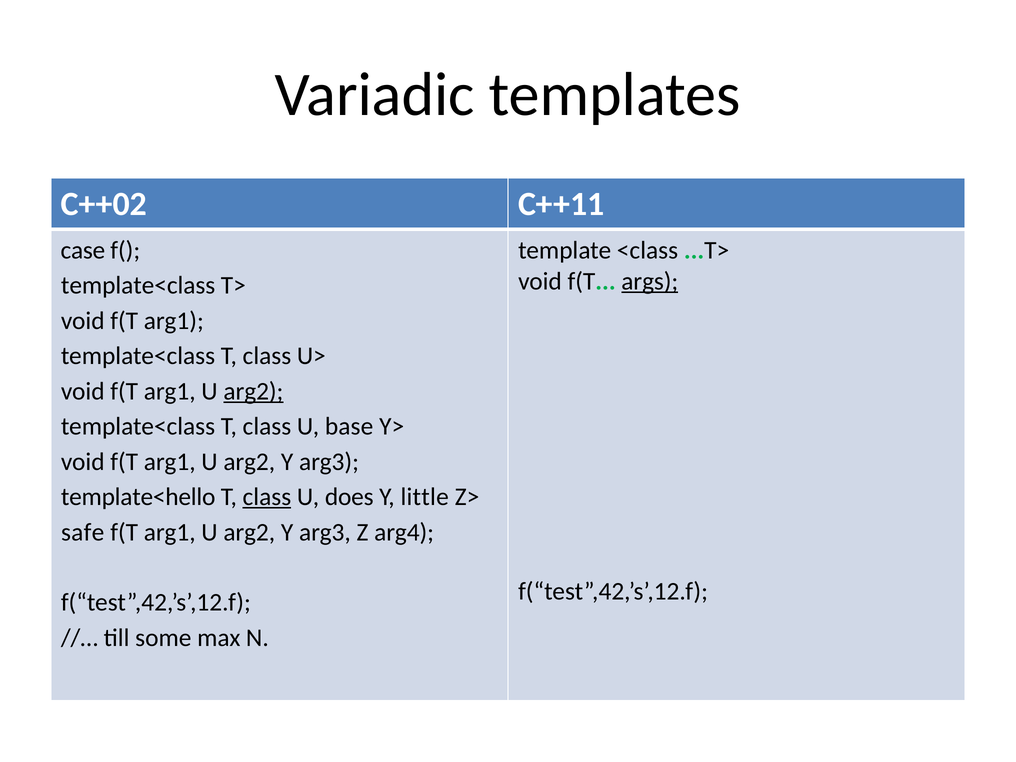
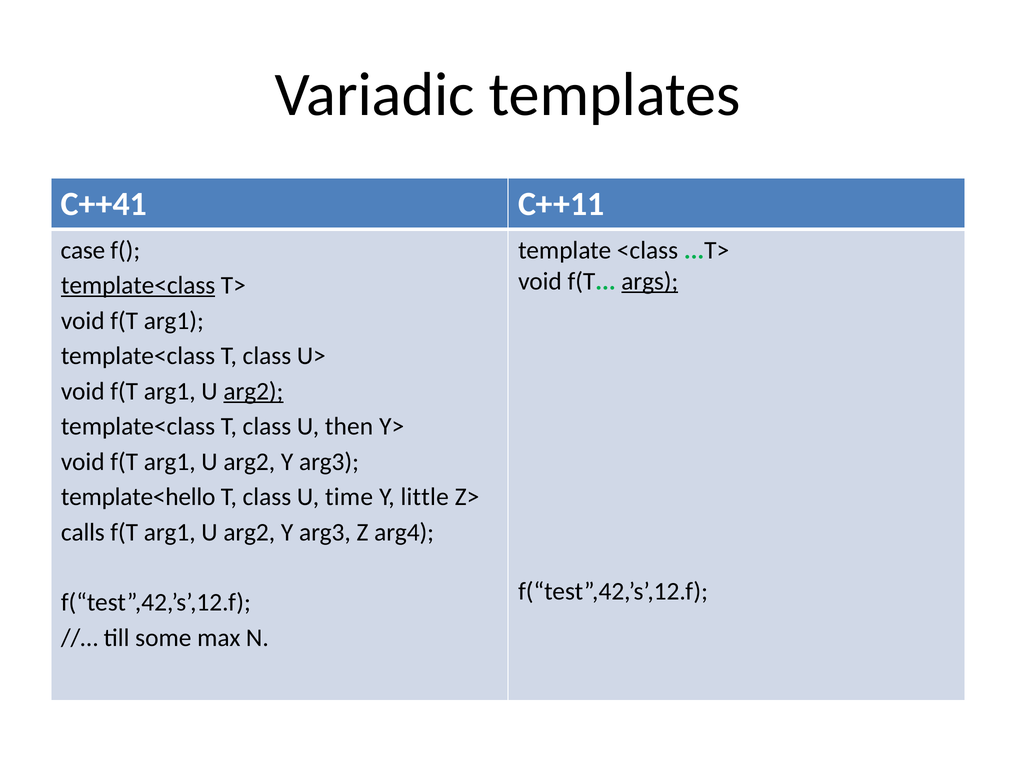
C++02: C++02 -> C++41 (104, 204)
template<class underline: none -> present (138, 285)
base: base -> then (349, 426)
class underline: present -> none (267, 497)
does: does -> time (349, 497)
safe: safe -> calls (83, 532)
